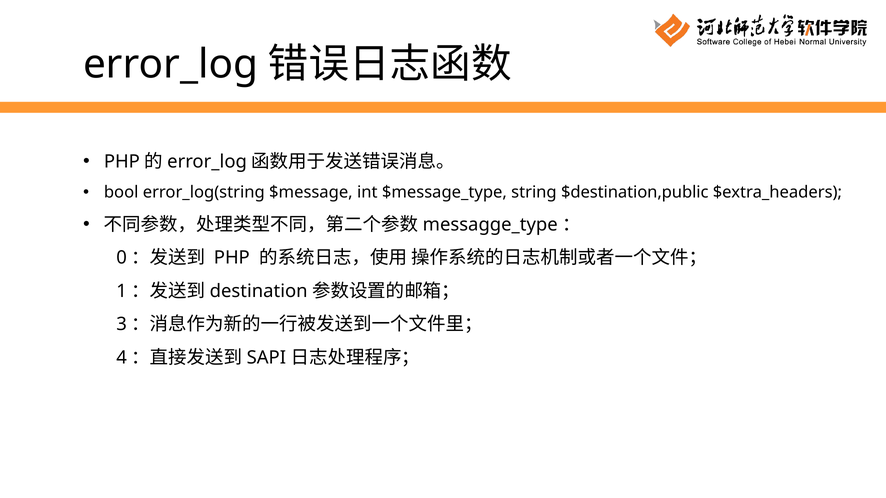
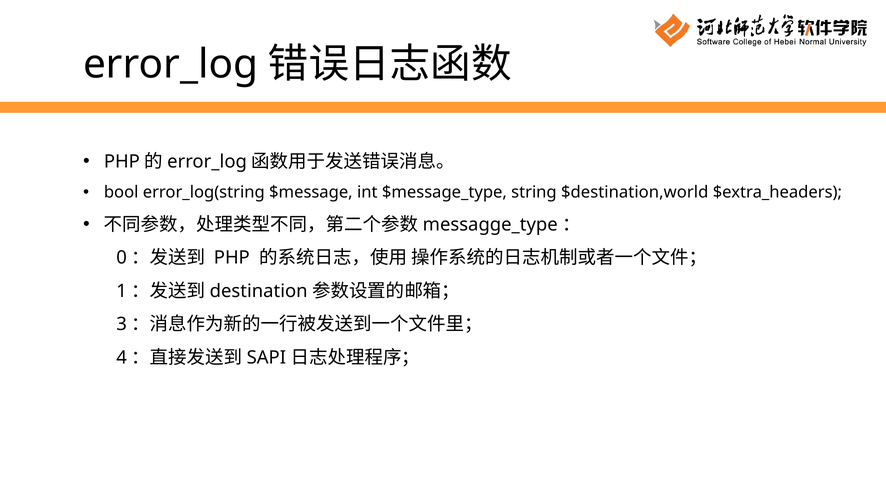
$destination,public: $destination,public -> $destination,world (635, 193)
